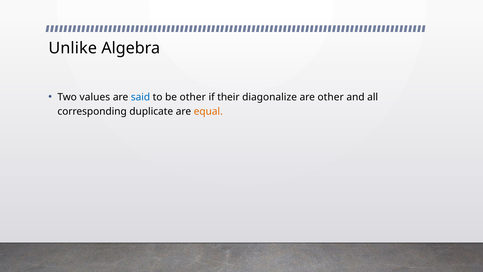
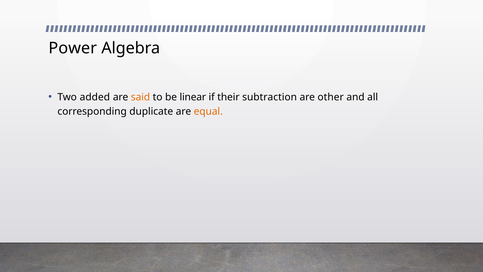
Unlike: Unlike -> Power (73, 48)
values: values -> added (95, 97)
said colour: blue -> orange (140, 97)
be other: other -> linear (193, 97)
diagonalize: diagonalize -> subtraction (270, 97)
